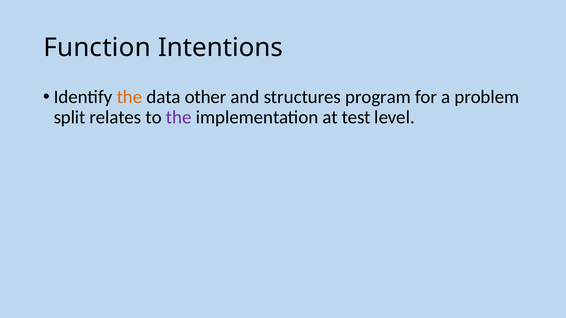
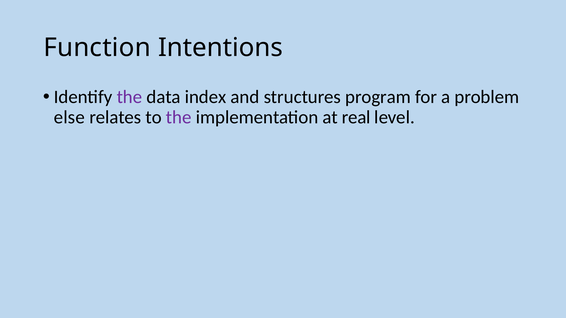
the colour: orange -> purple (129, 97)
other: other -> index (206, 97)
split: split -> else (69, 117)
test: test -> real (356, 117)
